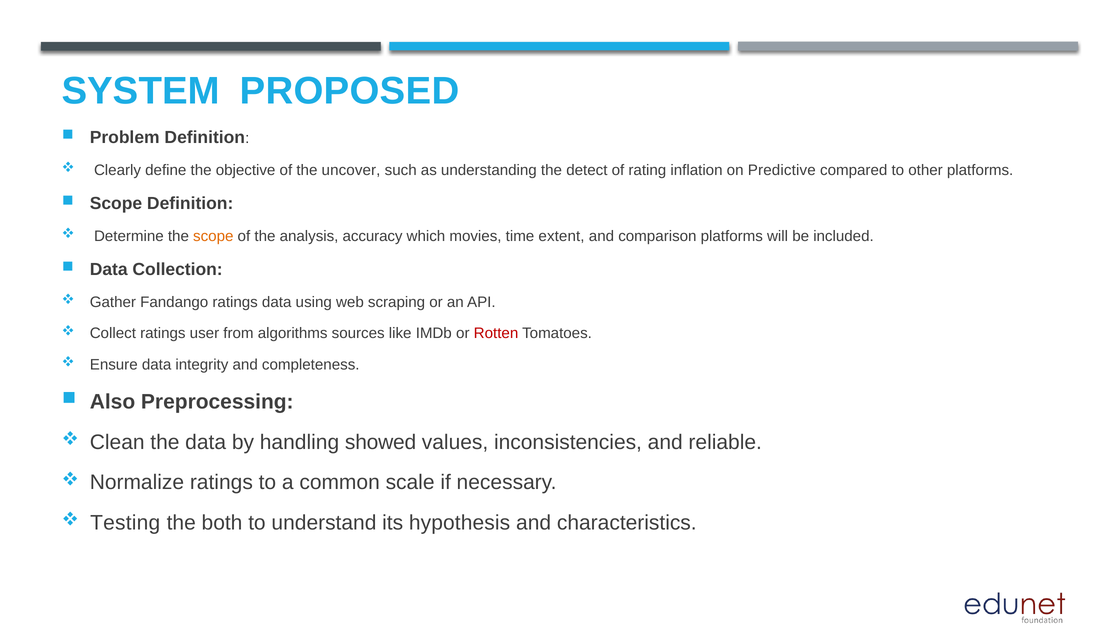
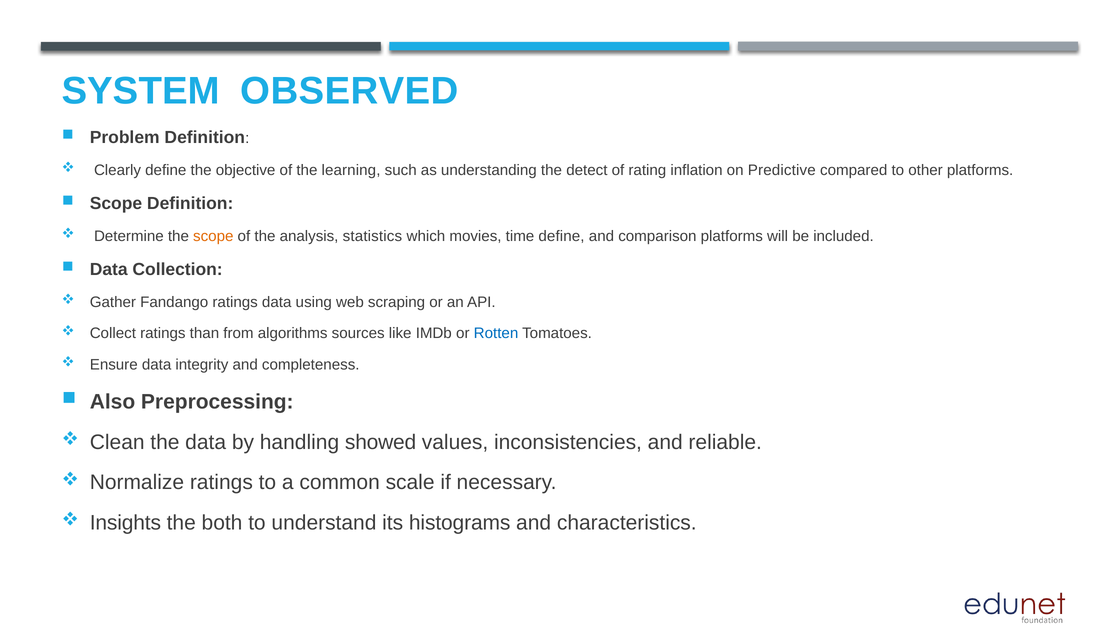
PROPOSED: PROPOSED -> OBSERVED (349, 91)
uncover: uncover -> learning (351, 170)
accuracy: accuracy -> statistics (372, 236)
time extent: extent -> define (562, 236)
user: user -> than (204, 333)
Rotten colour: red -> blue (496, 333)
Testing: Testing -> Insights (125, 522)
hypothesis: hypothesis -> histograms (460, 522)
